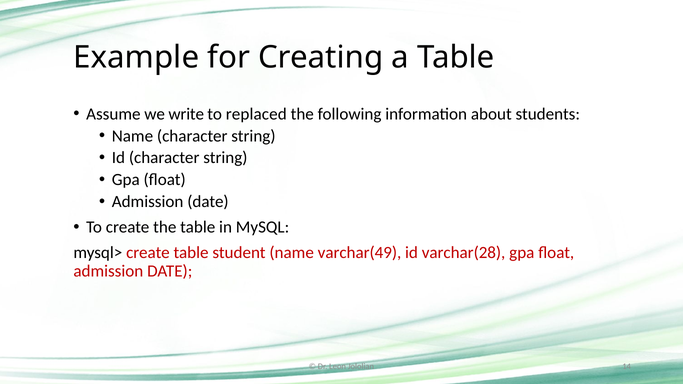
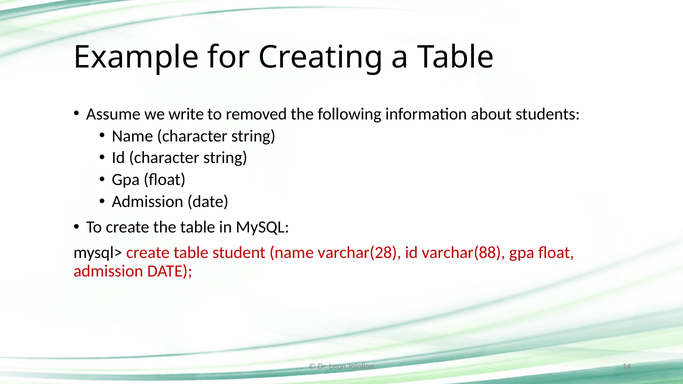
replaced: replaced -> removed (256, 114)
varchar(49: varchar(49 -> varchar(28 (360, 253)
varchar(28: varchar(28 -> varchar(88 (464, 253)
